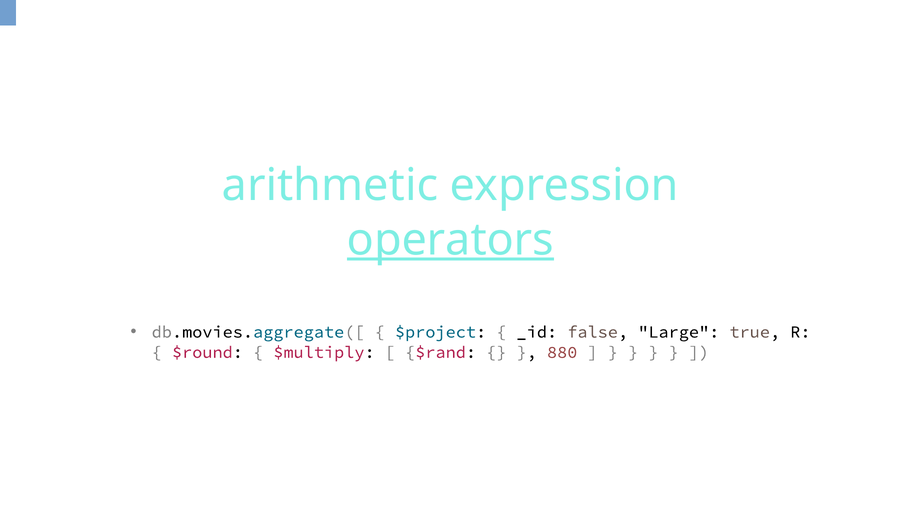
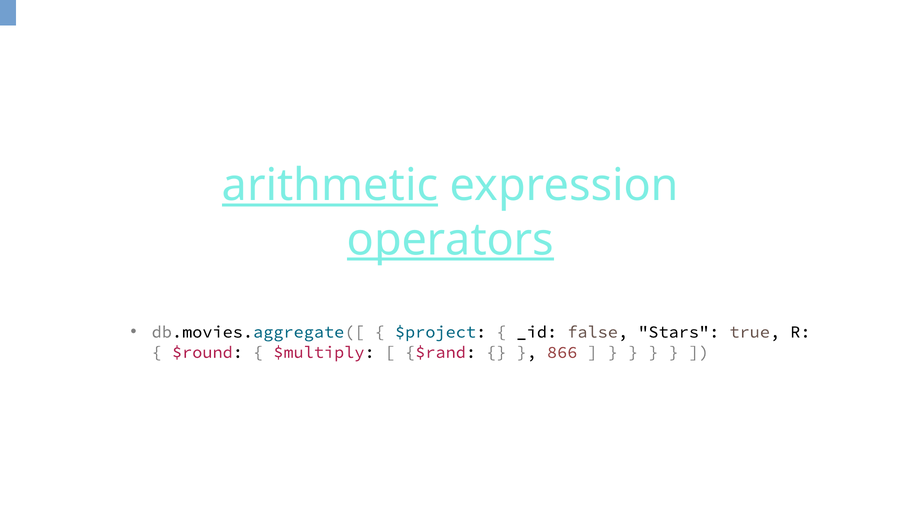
arithmetic underline: none -> present (330, 186)
Large: Large -> Stars (679, 332)
880: 880 -> 866 (562, 352)
